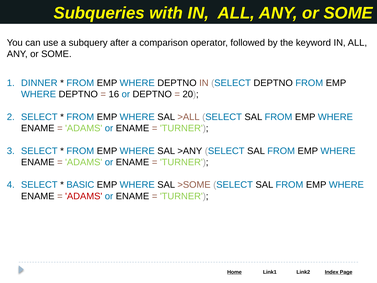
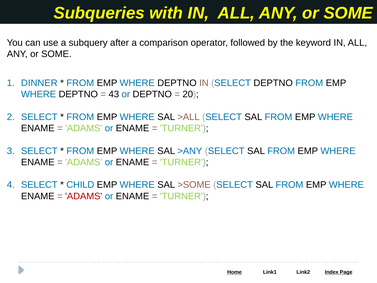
16: 16 -> 43 (114, 94)
>ANY colour: black -> blue (190, 151)
BASIC: BASIC -> CHILD (80, 185)
